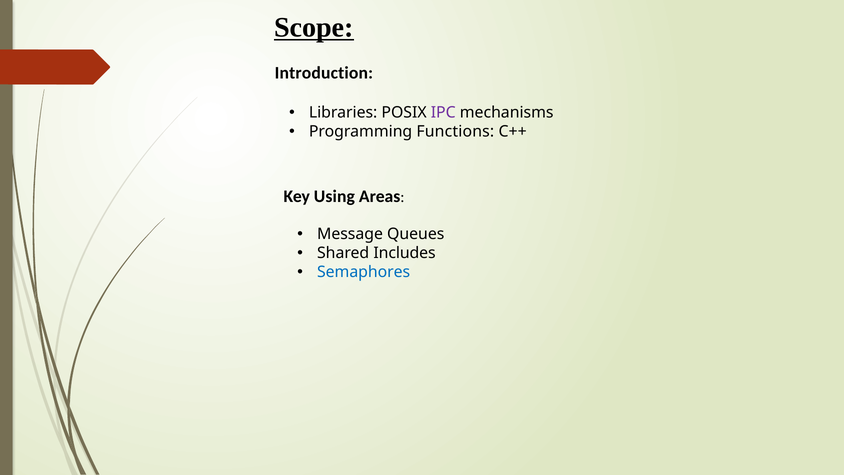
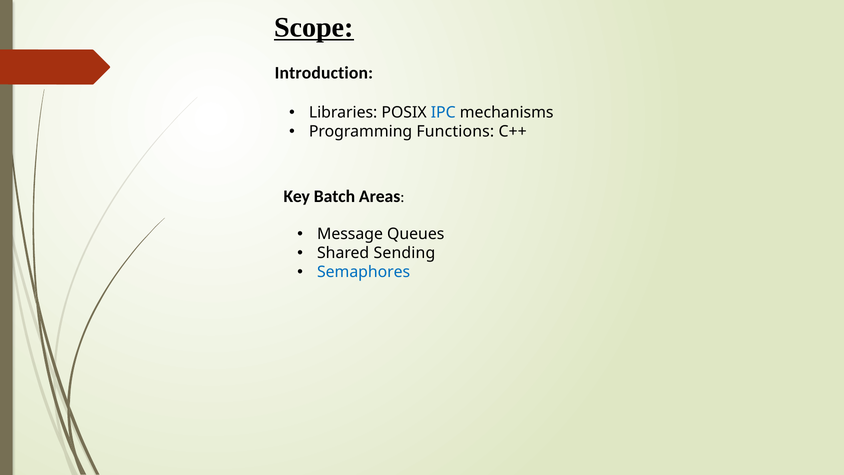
IPC colour: purple -> blue (443, 113)
Using: Using -> Batch (334, 197)
Includes: Includes -> Sending (404, 253)
